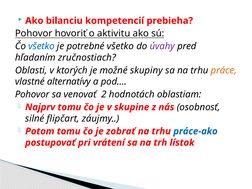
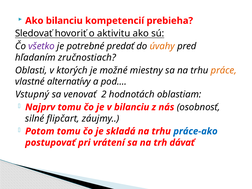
Pohovor: Pohovor -> Sledovať (34, 33)
všetko colour: blue -> purple (41, 46)
potrebné všetko: všetko -> predať (120, 46)
úvahy colour: purple -> orange (162, 46)
skupiny: skupiny -> miestny (146, 70)
Pohovor: Pohovor -> Vstupný (32, 94)
v skupine: skupine -> bilanciu (132, 107)
zobrať: zobrať -> skladá (121, 131)
lístok: lístok -> dávať (182, 143)
